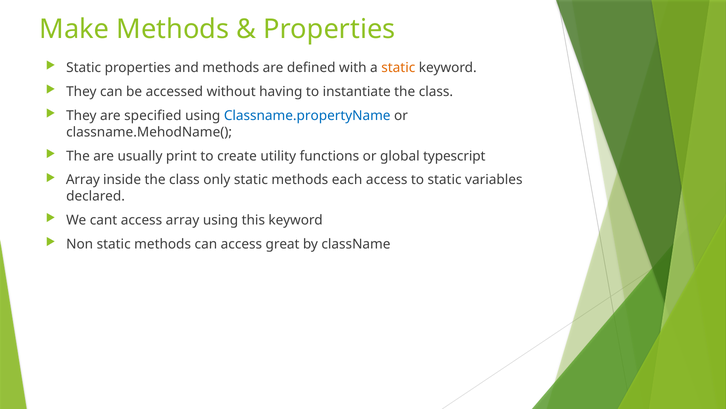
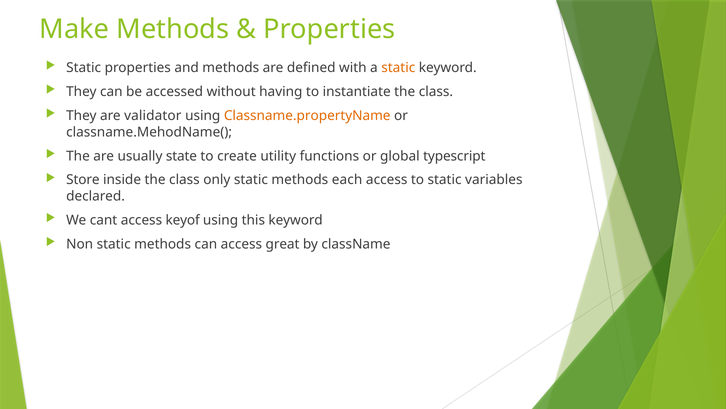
specified: specified -> validator (153, 116)
Classname.propertyName colour: blue -> orange (307, 116)
print: print -> state (181, 156)
Array: Array -> Store (83, 180)
access array: array -> keyof (183, 220)
